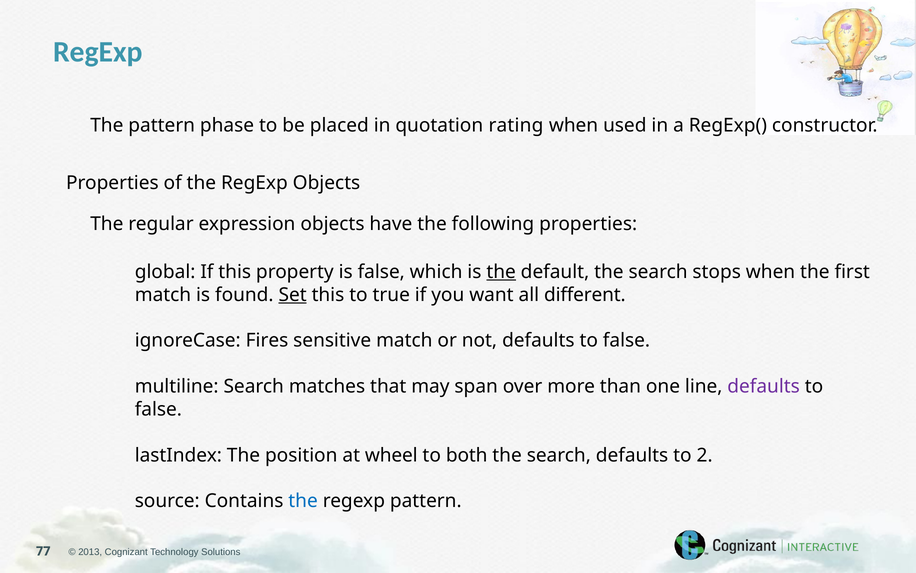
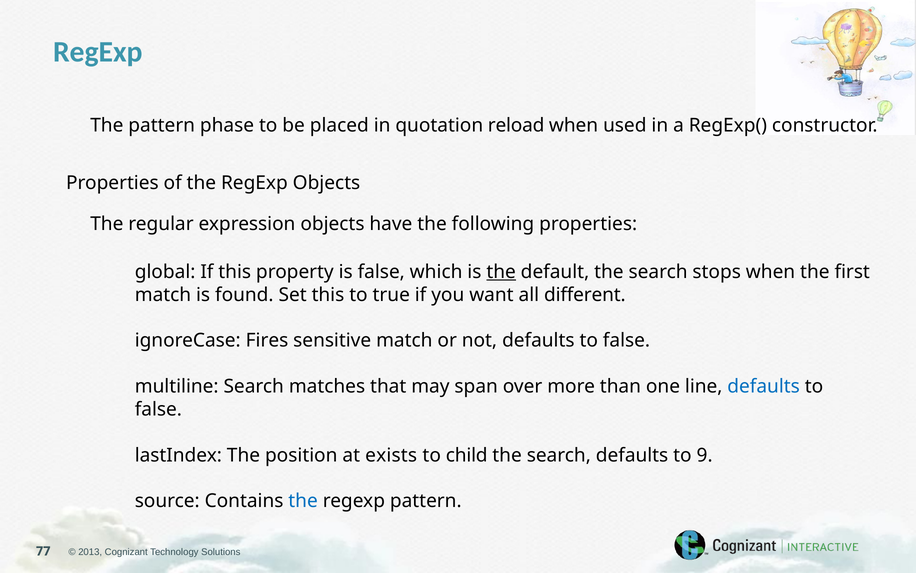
rating: rating -> reload (516, 125)
Set underline: present -> none (293, 295)
defaults colour: purple -> blue (764, 386)
wheel: wheel -> exists (391, 455)
both: both -> child (467, 455)
2: 2 -> 9 (705, 455)
